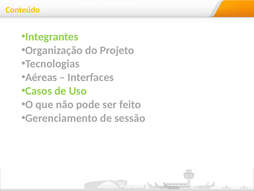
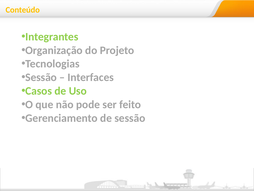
Aéreas: Aéreas -> Sessão (41, 77)
